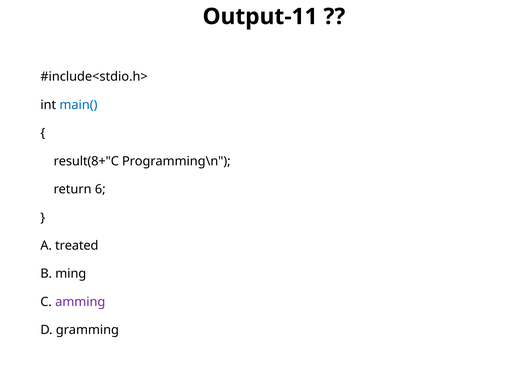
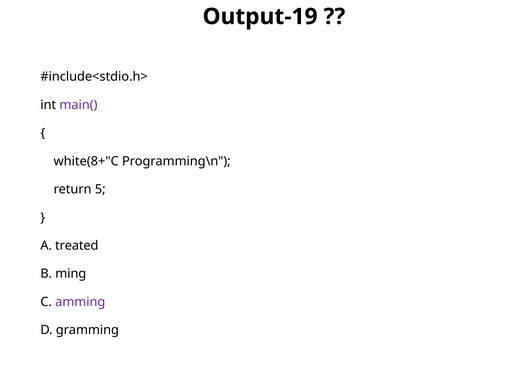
Output-11: Output-11 -> Output-19 (260, 17)
main( colour: blue -> purple (78, 105)
result(8+"C: result(8+"C -> white(8+"C (86, 161)
6: 6 -> 5 (100, 189)
